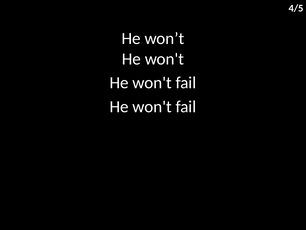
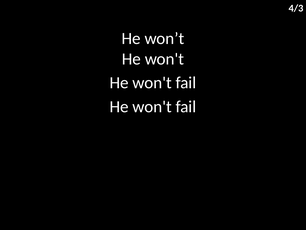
4/5: 4/5 -> 4/3 (296, 8)
